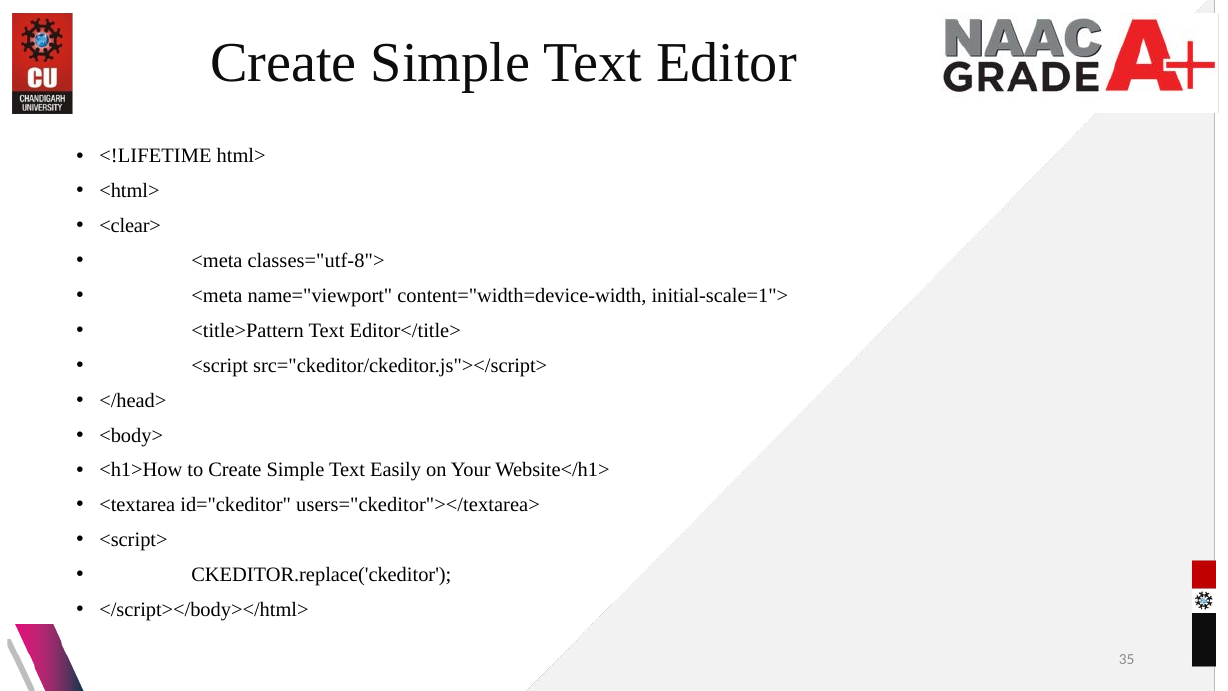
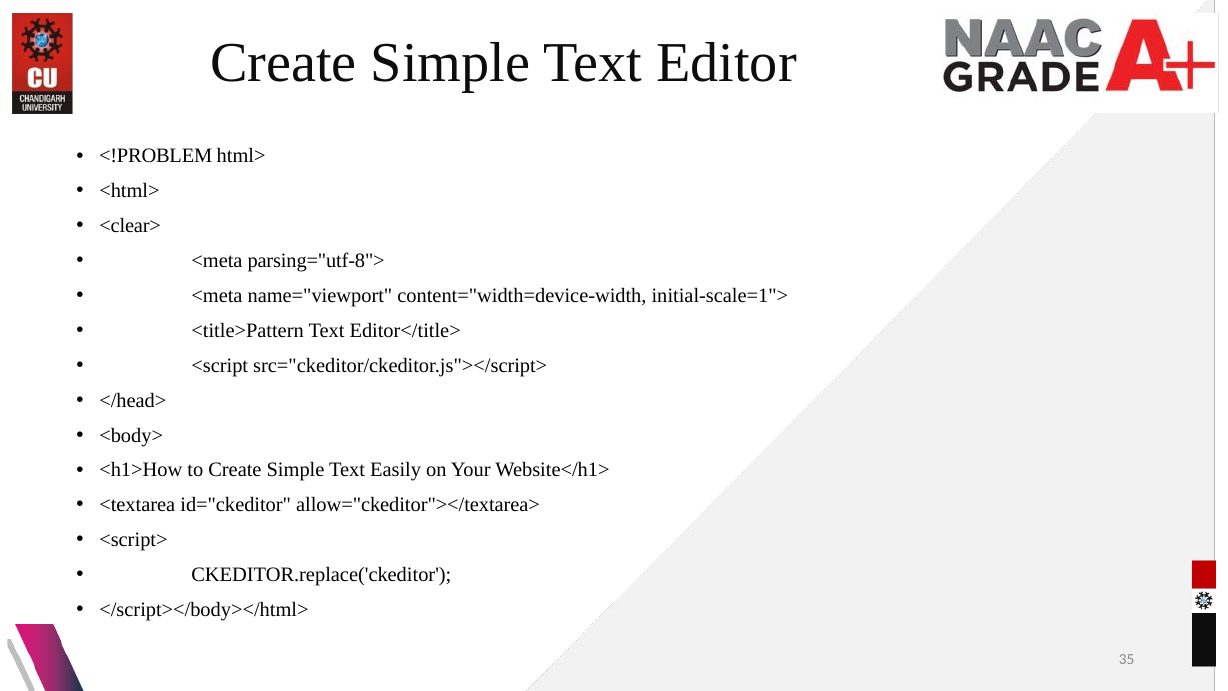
<!LIFETIME: <!LIFETIME -> <!PROBLEM (156, 156)
classes="utf-8">: classes="utf-8"> -> parsing="utf-8"> (316, 261)
users="ckeditor"></textarea>: users="ckeditor"></textarea> -> allow="ckeditor"></textarea> (418, 505)
